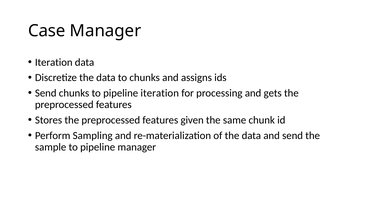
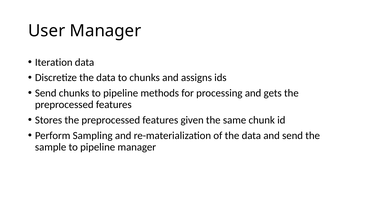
Case: Case -> User (47, 31)
pipeline iteration: iteration -> methods (160, 93)
